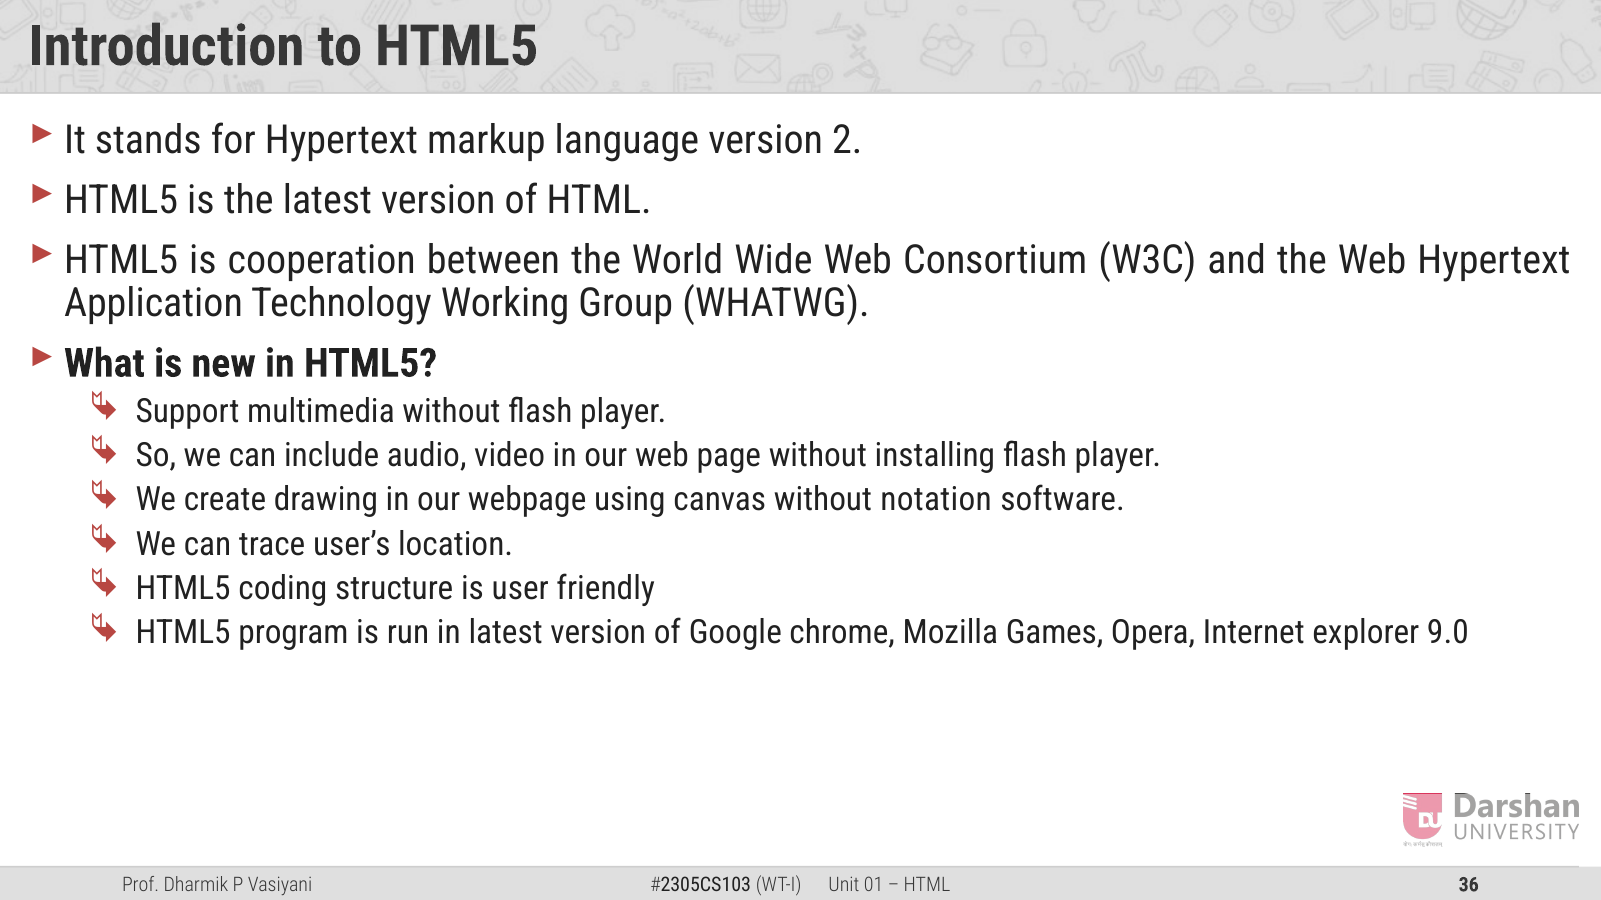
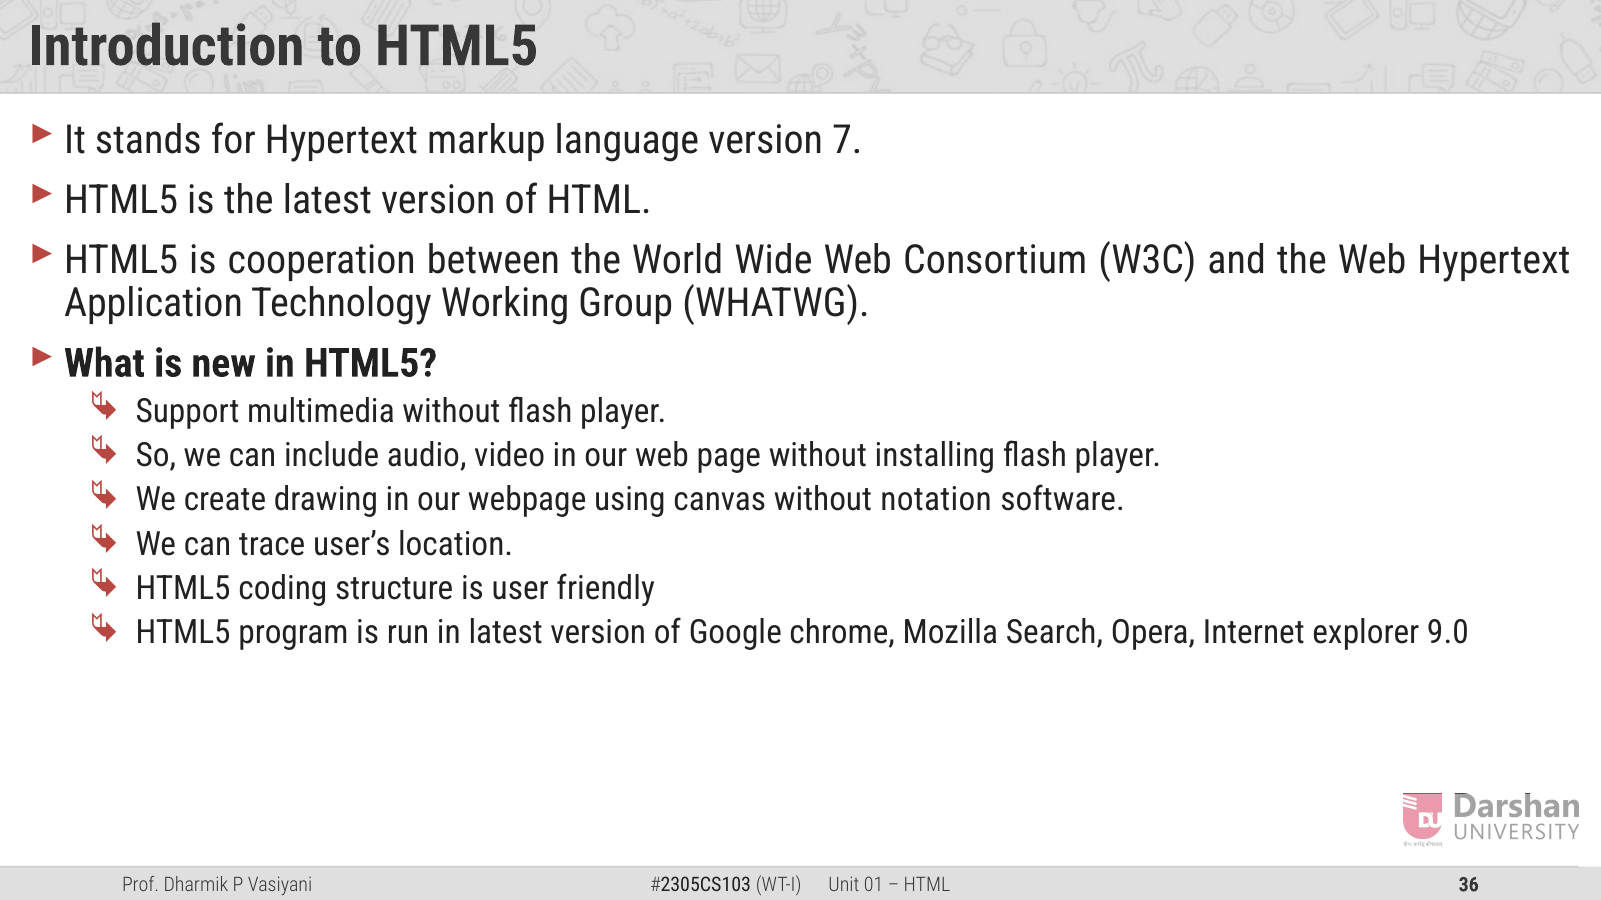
2: 2 -> 7 (847, 141)
Games: Games -> Search (1055, 633)
